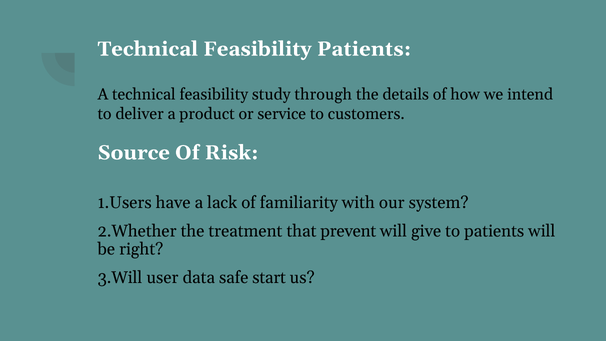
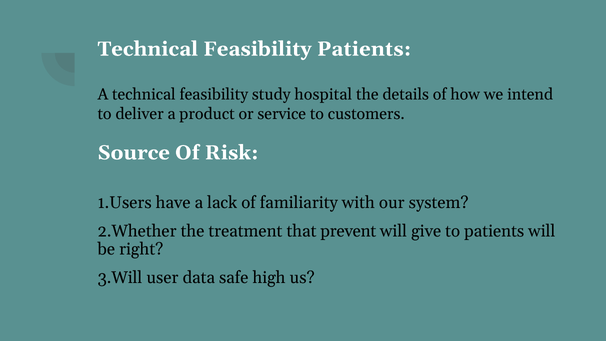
through: through -> hospital (323, 95)
start: start -> high (269, 278)
